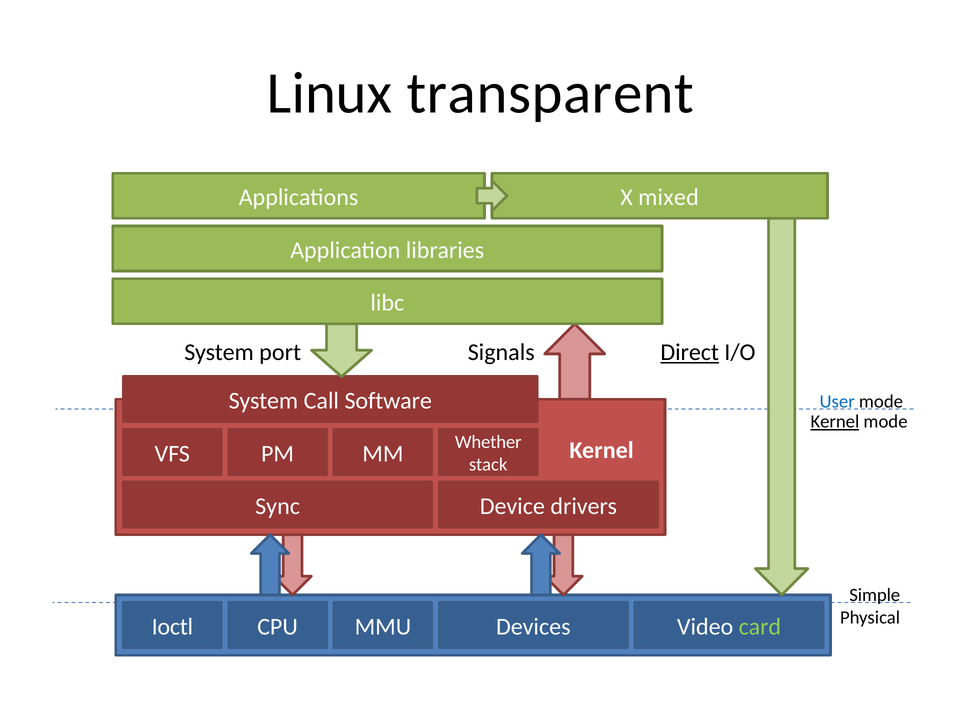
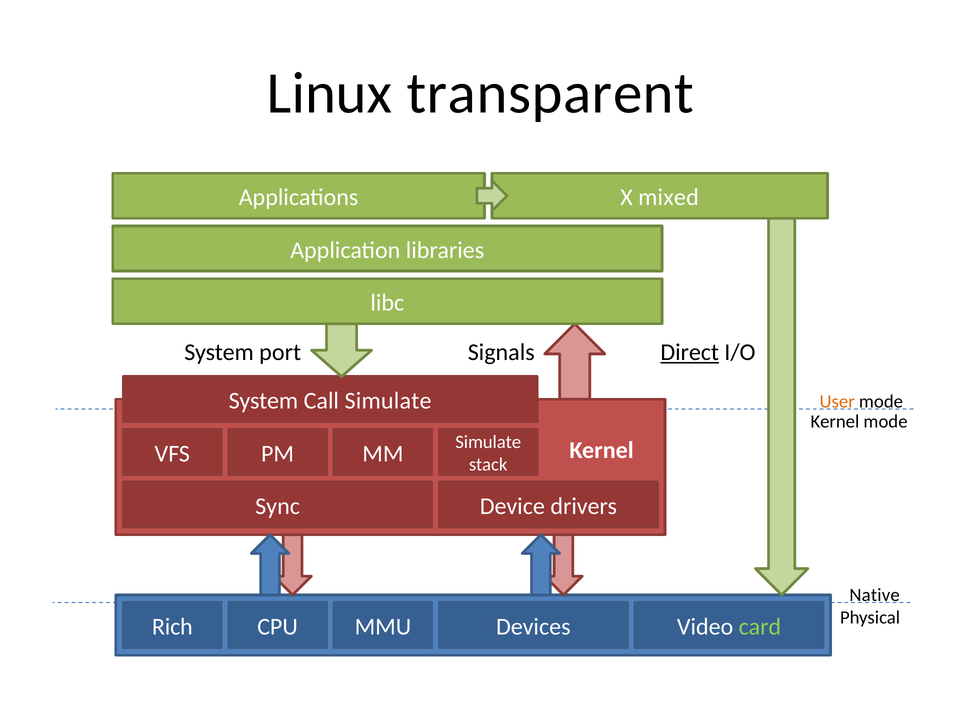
Call Software: Software -> Simulate (388, 400)
User colour: blue -> orange (837, 401)
Kernel underline: present -> none (835, 421)
Whether: Whether -> Simulate (488, 441)
Simple: Simple -> Native (875, 594)
Ioctl: Ioctl -> Rich (172, 626)
